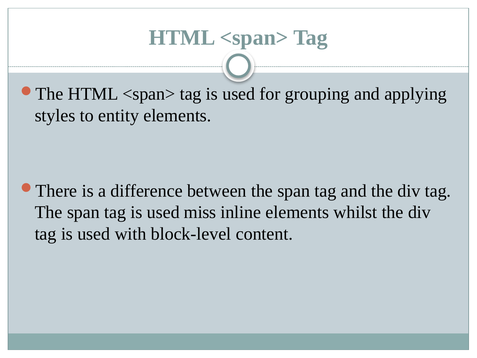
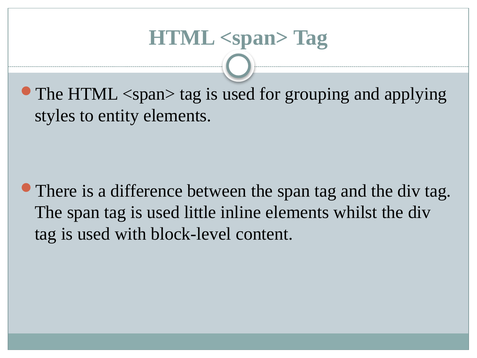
miss: miss -> little (200, 212)
